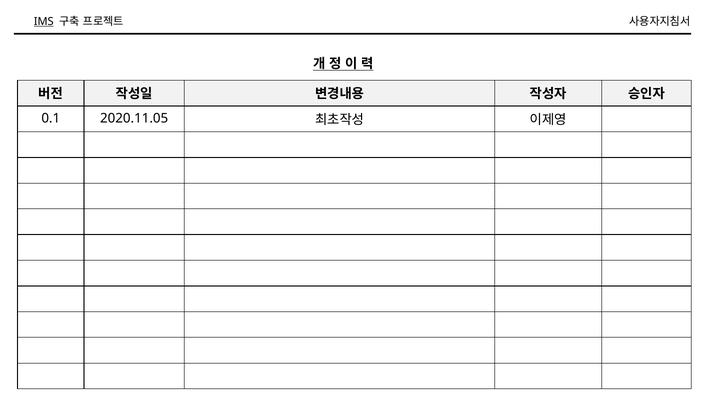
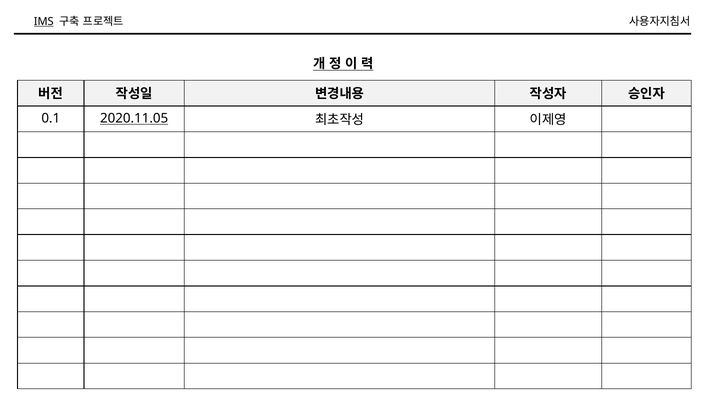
2020.11.05 underline: none -> present (134, 119)
